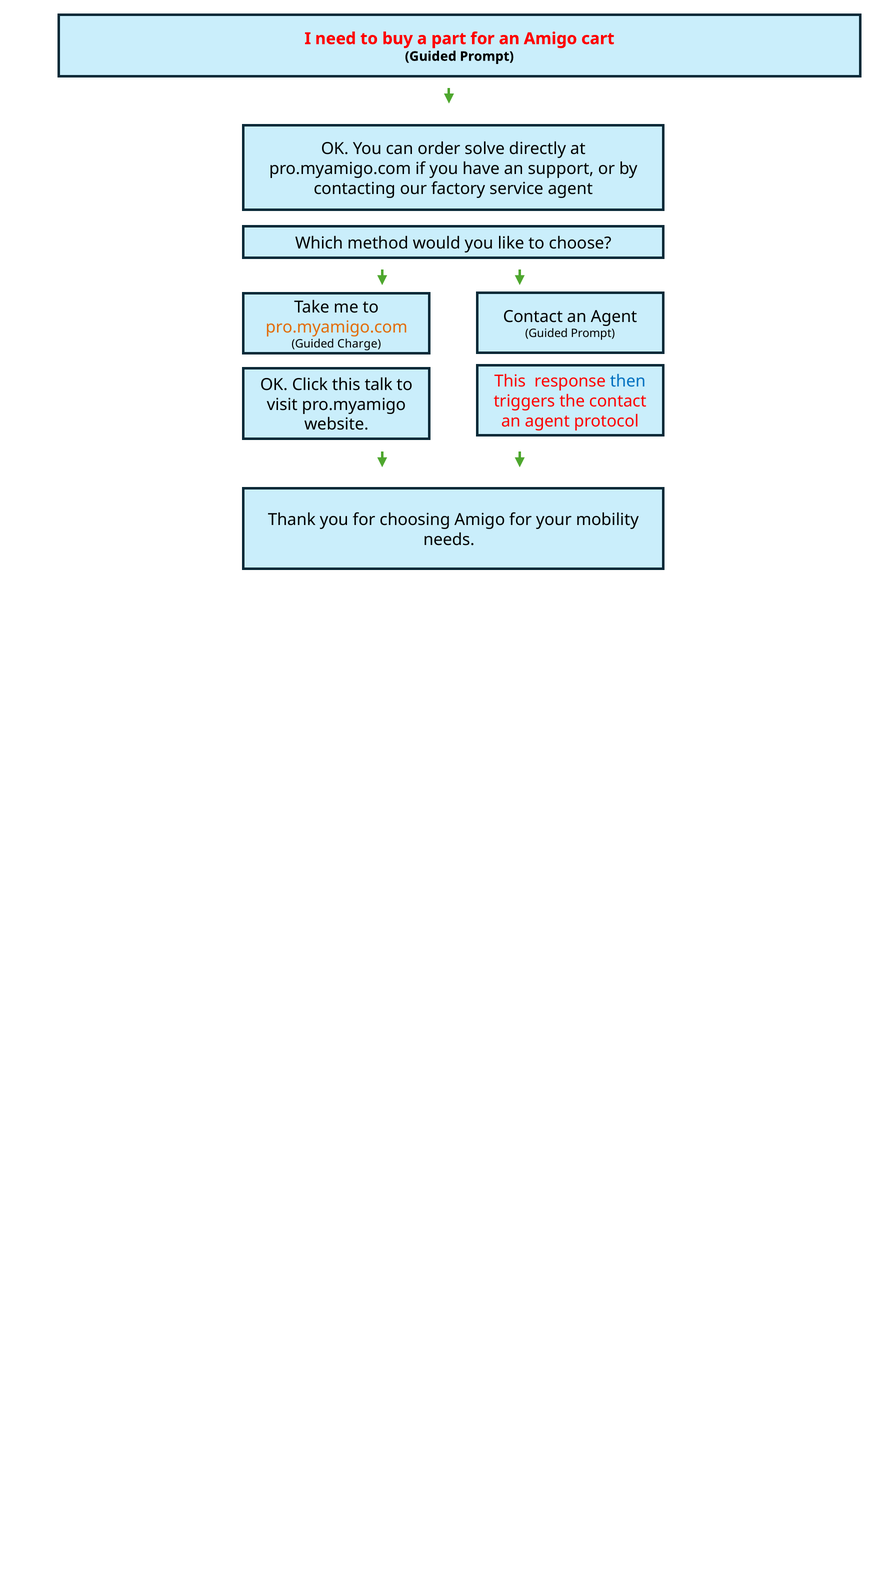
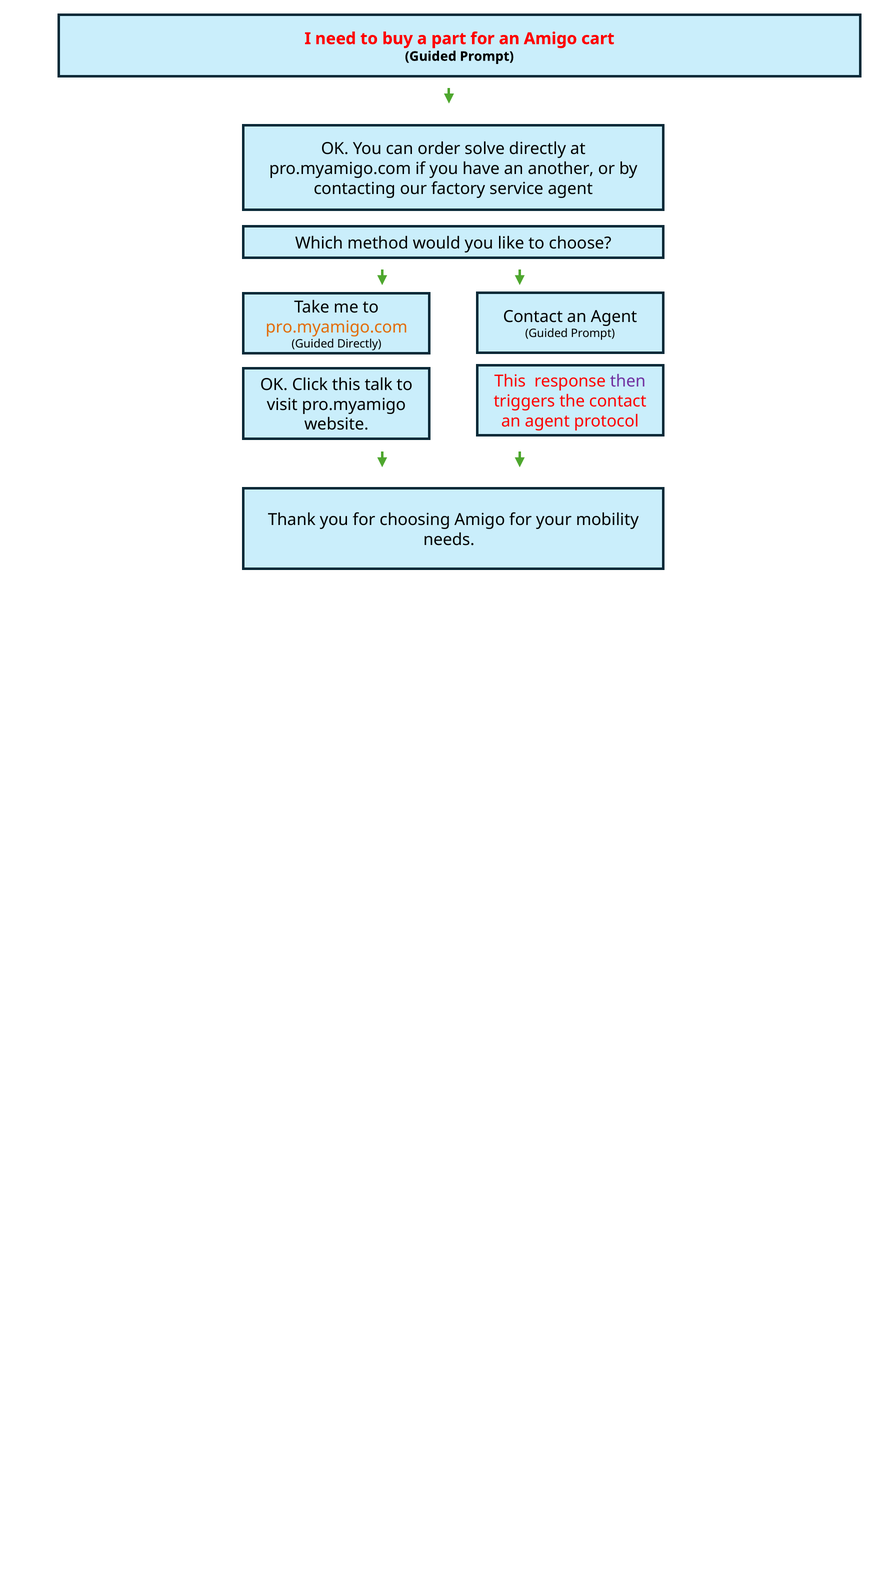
support: support -> another (561, 169)
Guided Charge: Charge -> Directly (359, 344)
then colour: blue -> purple (628, 381)
